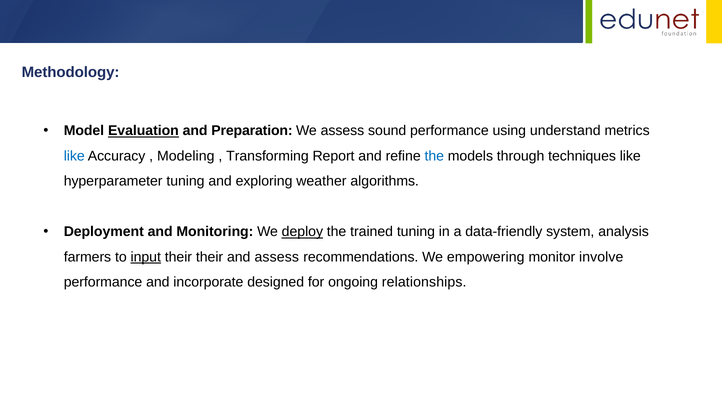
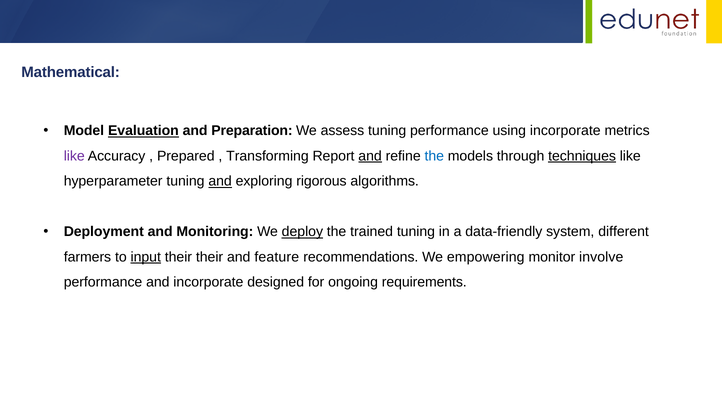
Methodology: Methodology -> Mathematical (71, 72)
assess sound: sound -> tuning (387, 131)
using understand: understand -> incorporate (565, 131)
like colour: blue -> purple (74, 156)
Modeling: Modeling -> Prepared (186, 156)
and underline: none -> present (370, 156)
techniques underline: none -> present (582, 156)
and underline: none -> present (220, 181)
weather: weather -> rigorous (321, 181)
analysis: analysis -> different (624, 232)
and assess: assess -> feature (277, 257)
relationships: relationships -> requirements (424, 282)
